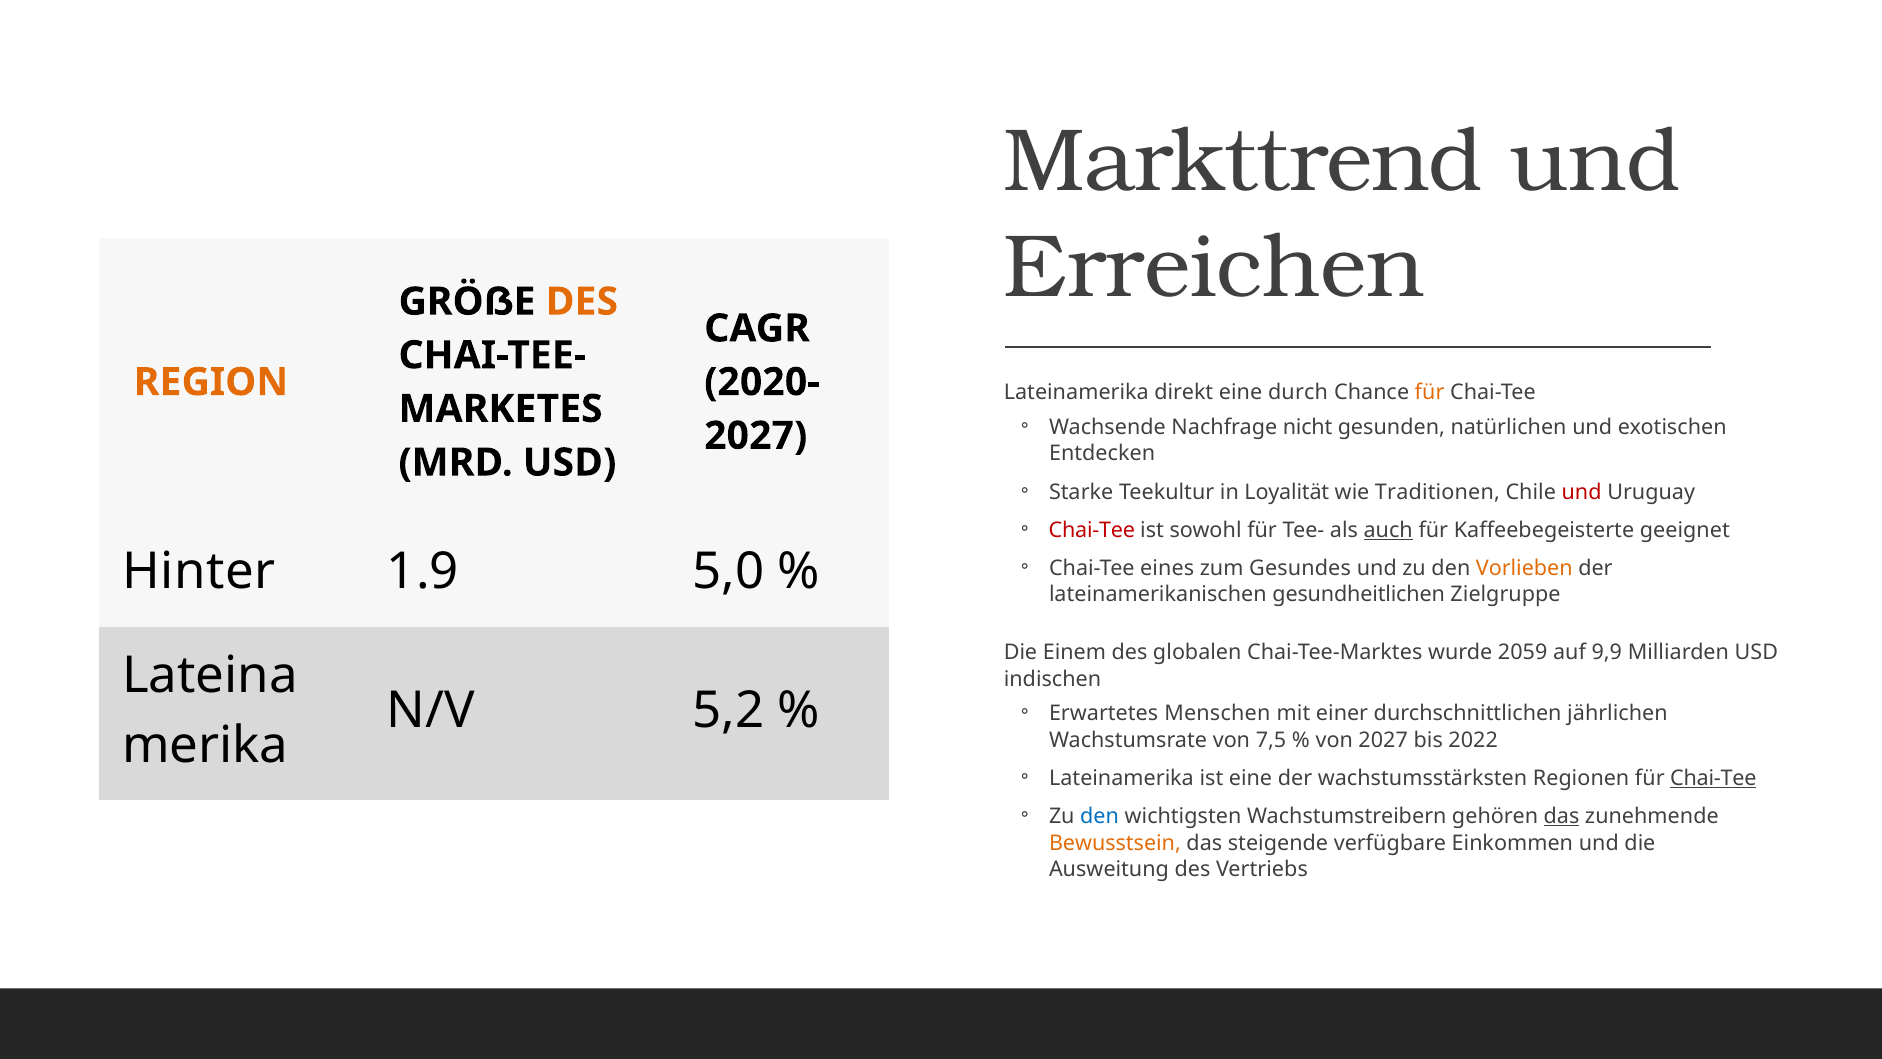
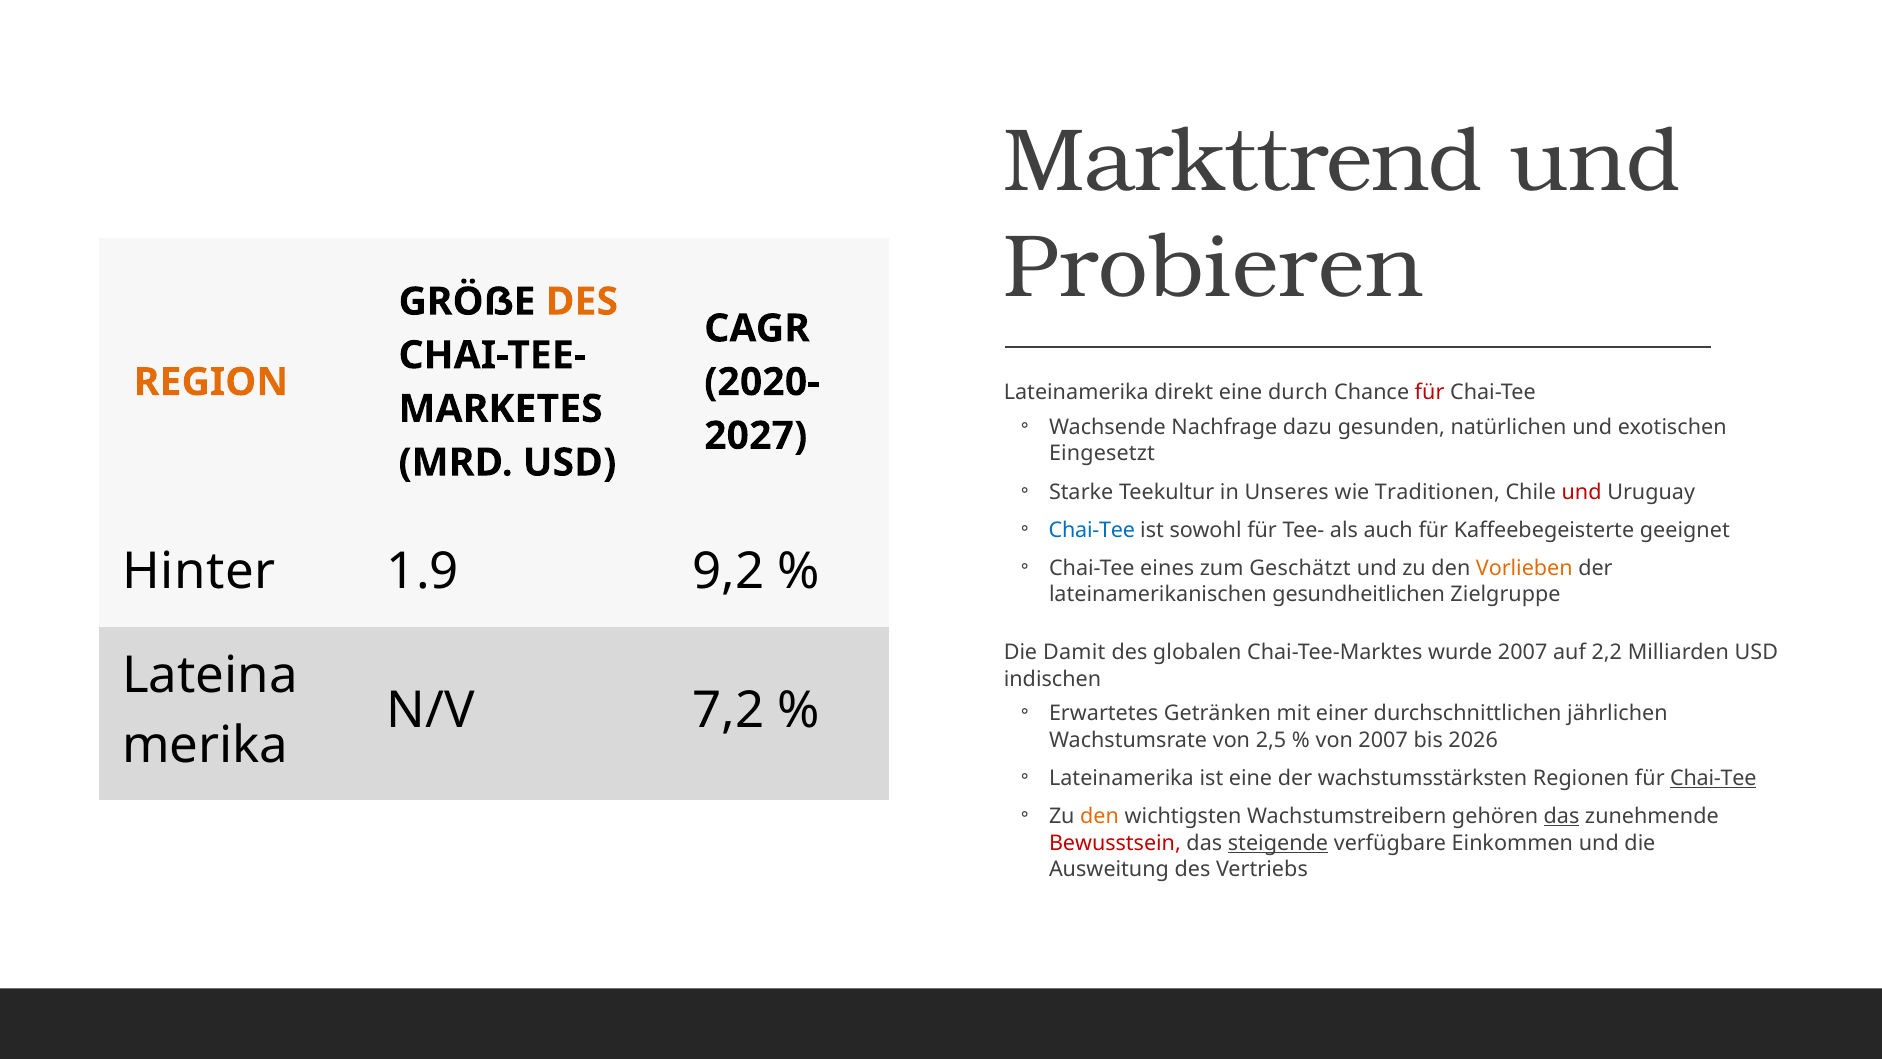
Erreichen: Erreichen -> Probieren (1214, 267)
für colour: orange -> red (1430, 393)
nicht: nicht -> dazu (1307, 427)
Entdecken: Entdecken -> Eingesetzt (1102, 454)
Loyalität: Loyalität -> Unseres (1287, 492)
Chai-Tee colour: red -> blue (1092, 530)
auch underline: present -> none (1388, 530)
5,0: 5,0 -> 9,2 (729, 571)
Gesundes: Gesundes -> Geschätzt (1300, 568)
Einem: Einem -> Damit (1074, 652)
wurde 2059: 2059 -> 2007 (1523, 652)
9,9: 9,9 -> 2,2 (1607, 652)
5,2: 5,2 -> 7,2 (729, 710)
Menschen: Menschen -> Getränken (1217, 713)
7,5: 7,5 -> 2,5 (1271, 740)
von 2027: 2027 -> 2007 (1383, 740)
2022: 2022 -> 2026 (1473, 740)
den colour: blue -> orange (1100, 816)
Bewusstsein colour: orange -> red (1115, 843)
steigende underline: none -> present (1278, 843)
